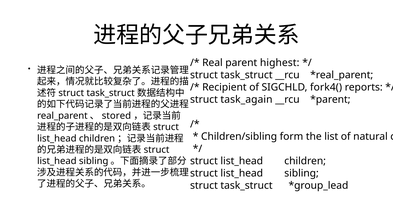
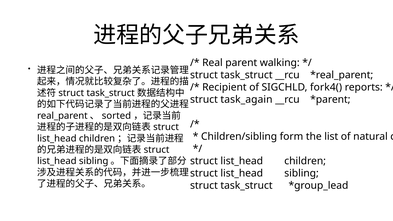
highest: highest -> walking (280, 63)
stored: stored -> sorted (116, 116)
